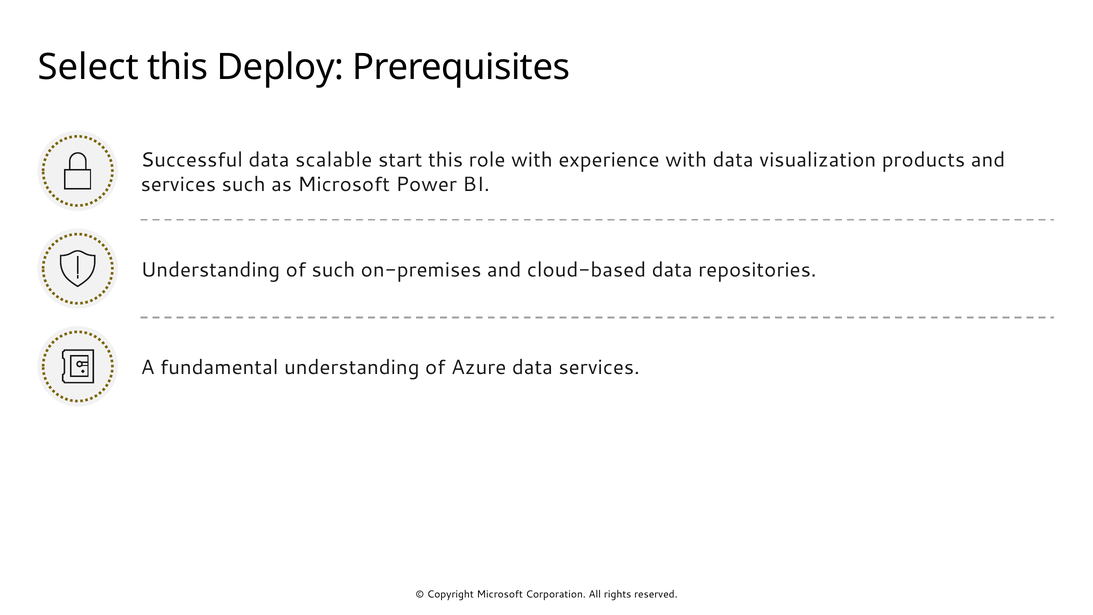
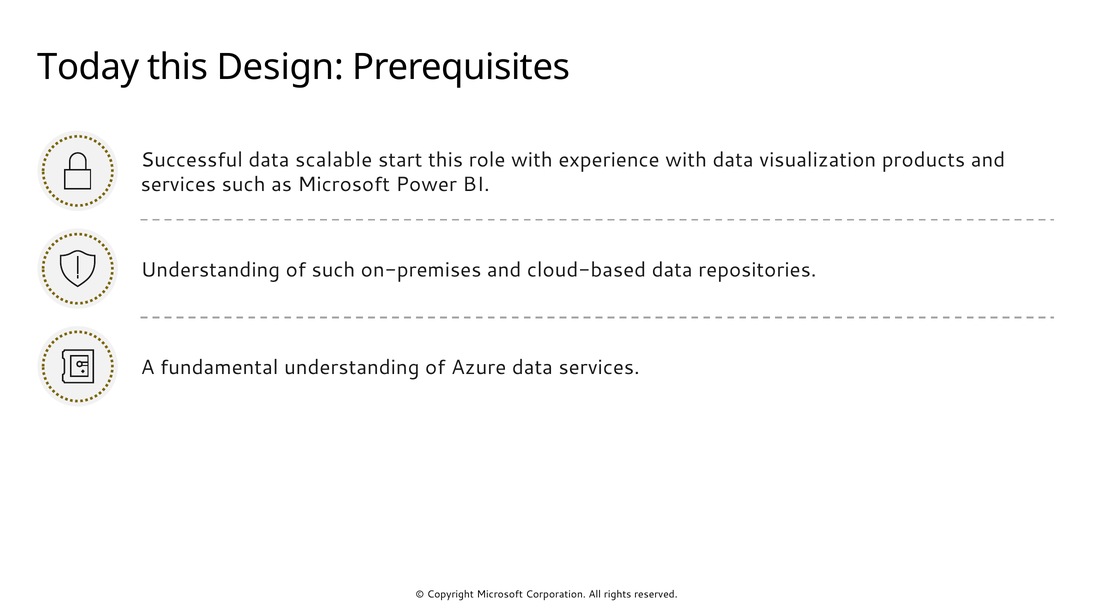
Select: Select -> Today (88, 67)
Deploy: Deploy -> Design (280, 67)
